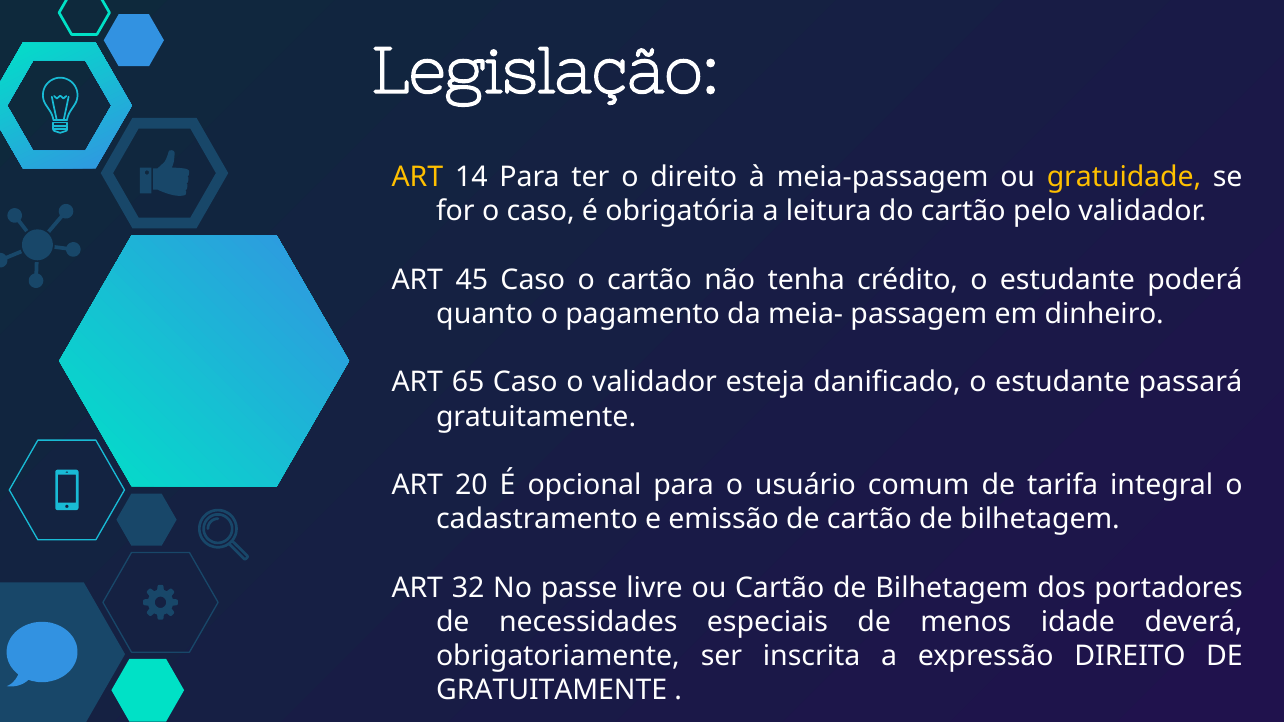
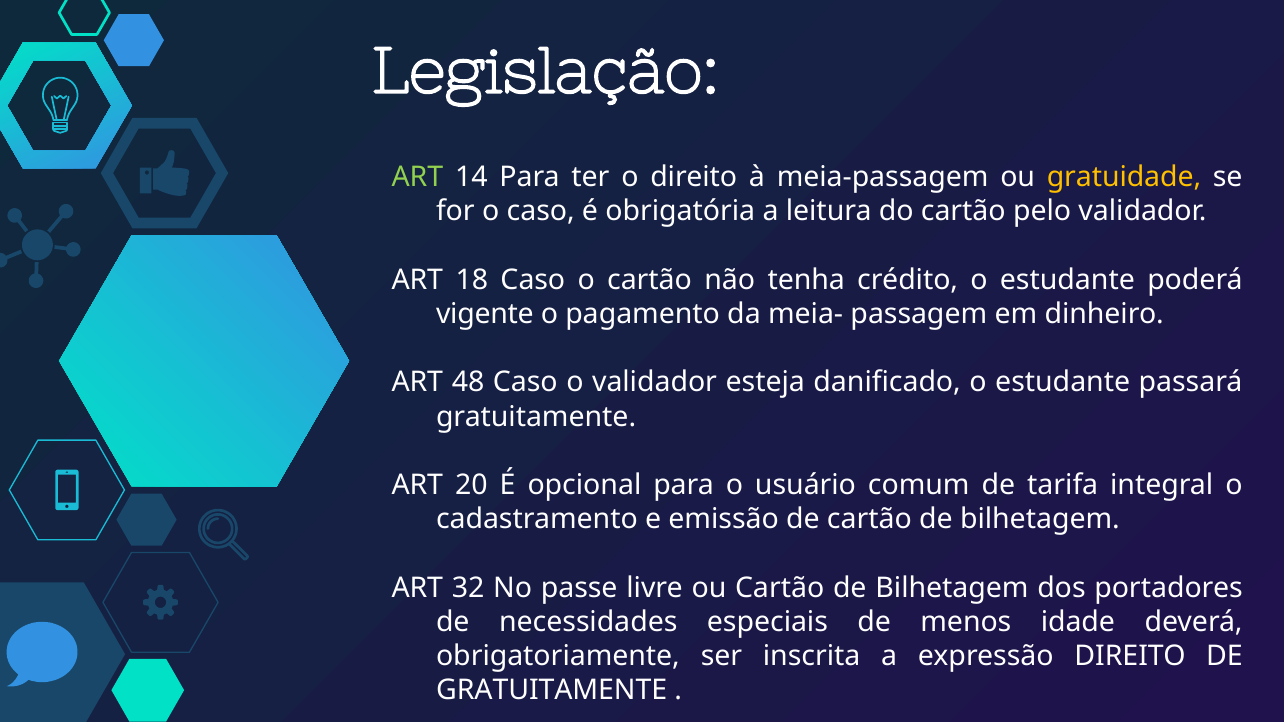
ART colour: yellow -> light green (417, 177)
45: 45 -> 18 (472, 280)
quanto: quanto -> vigente (485, 314)
65: 65 -> 48 (468, 383)
